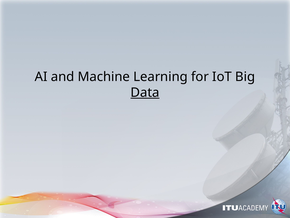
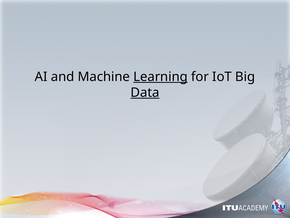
Learning underline: none -> present (160, 77)
